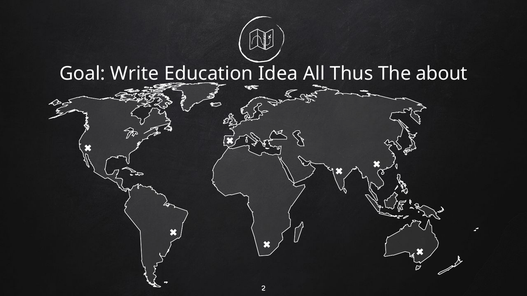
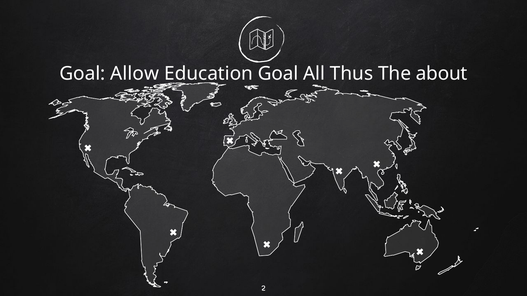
Write: Write -> Allow (135, 74)
Education Idea: Idea -> Goal (278, 74)
